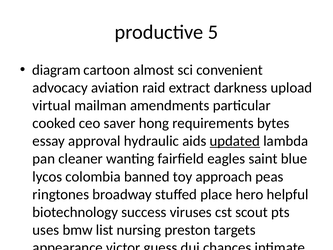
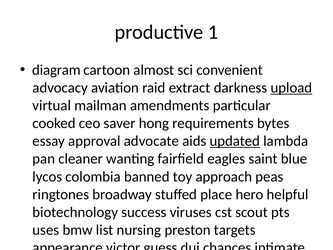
5: 5 -> 1 (213, 32)
upload underline: none -> present (291, 88)
hydraulic: hydraulic -> advocate (151, 141)
